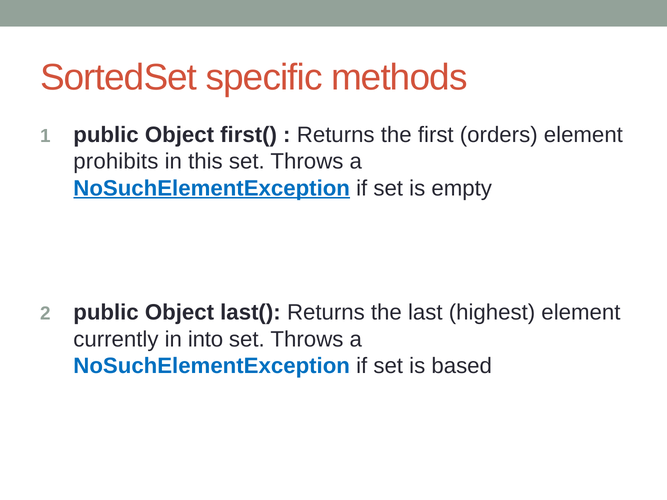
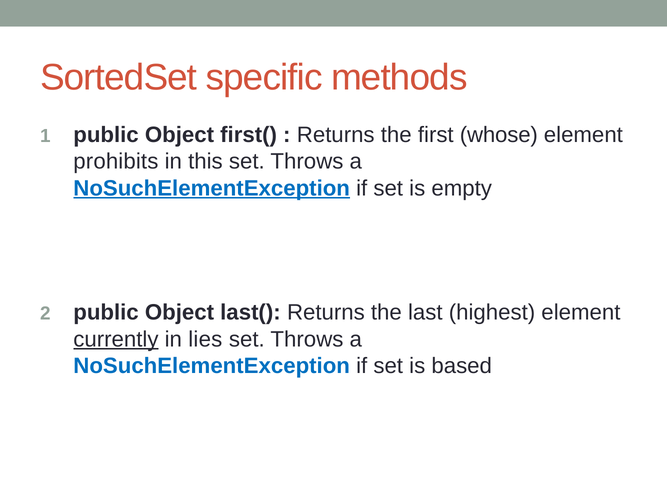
orders: orders -> whose (499, 135)
currently underline: none -> present (116, 339)
into: into -> lies (205, 339)
